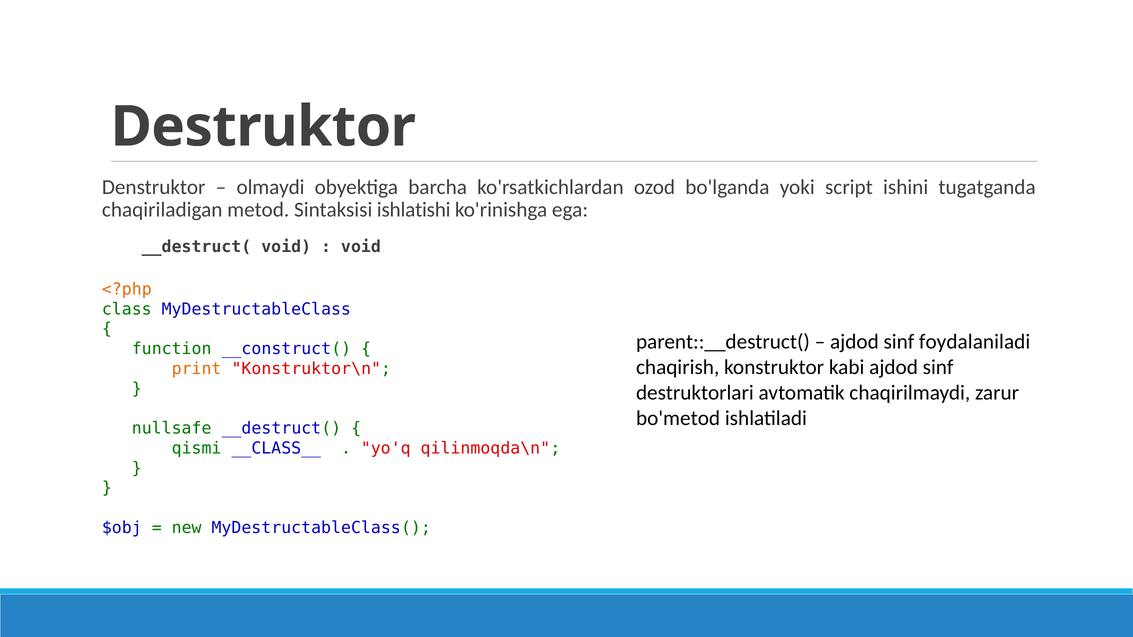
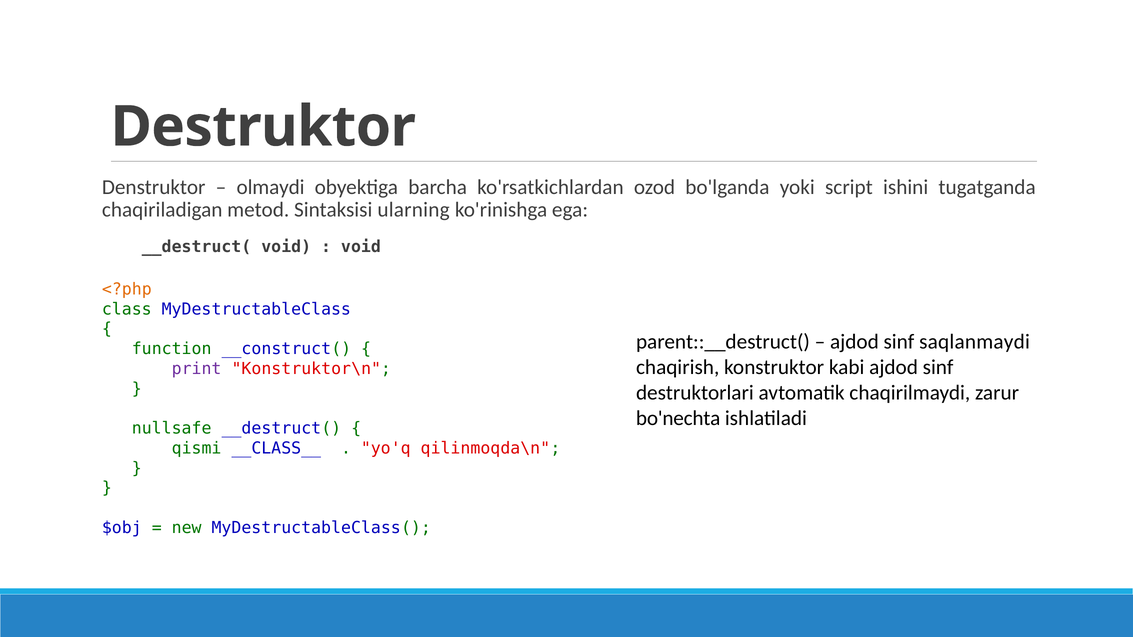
ishlatishi: ishlatishi -> ularning (414, 210)
foydalaniladi: foydalaniladi -> saqlanmaydi (975, 342)
print colour: orange -> purple (197, 369)
bo'metod: bo'metod -> bo'nechta (678, 418)
